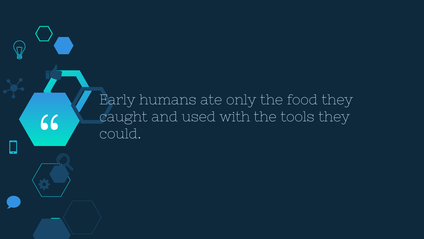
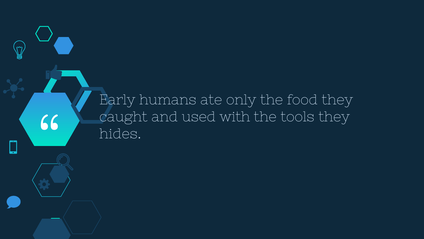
could: could -> hides (120, 134)
